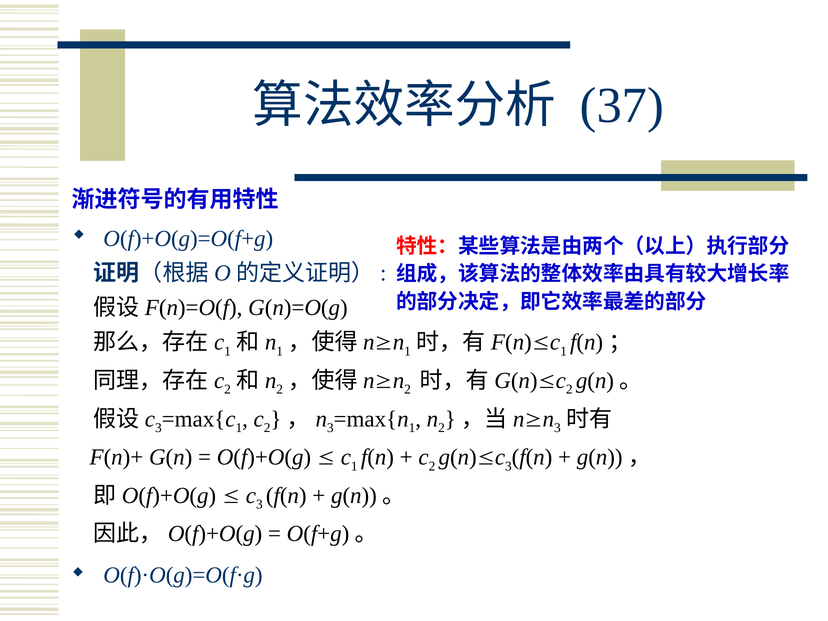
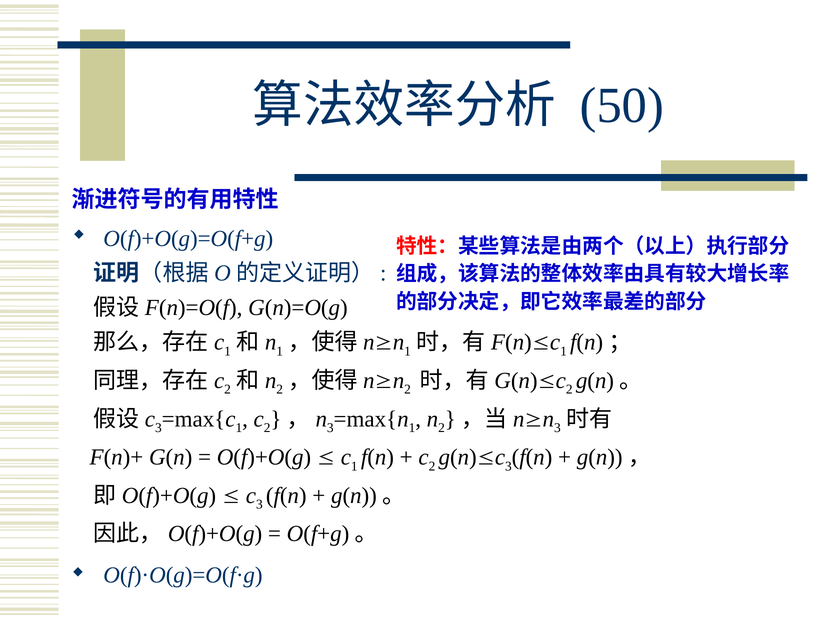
37: 37 -> 50 (622, 106)
